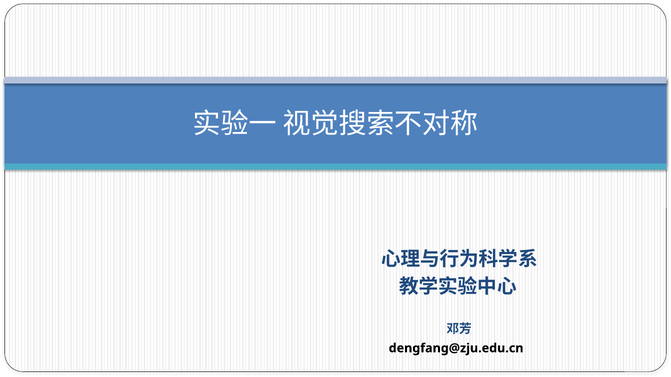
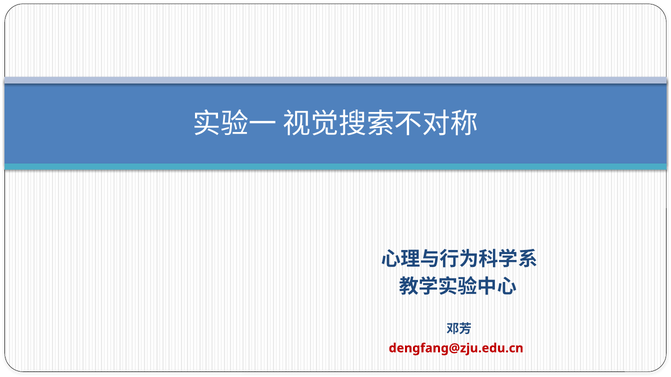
dengfang@zju.edu.cn colour: black -> red (456, 349)
